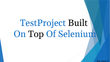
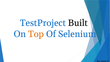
Top colour: black -> orange (36, 34)
